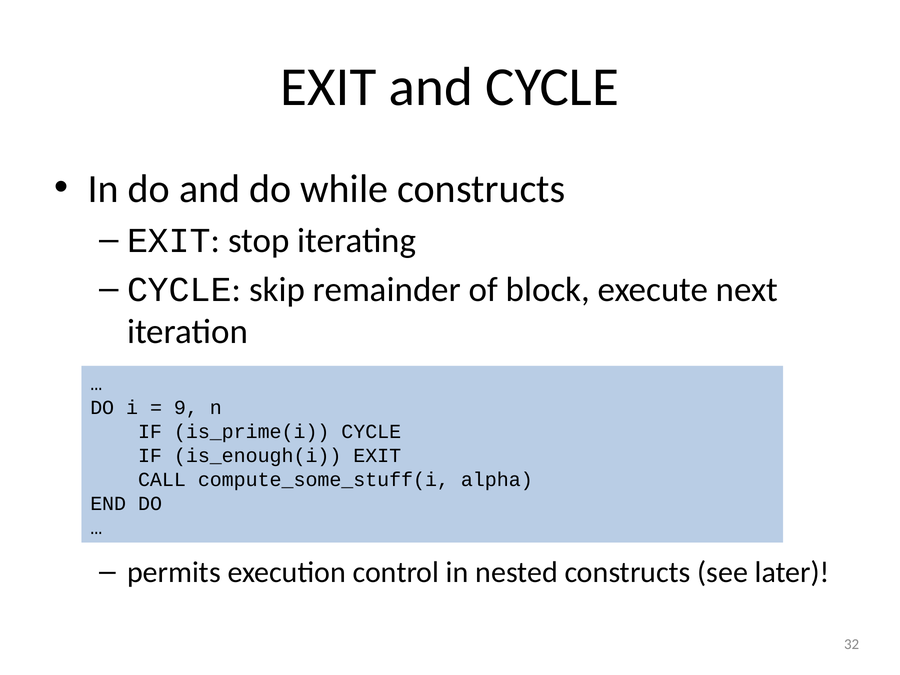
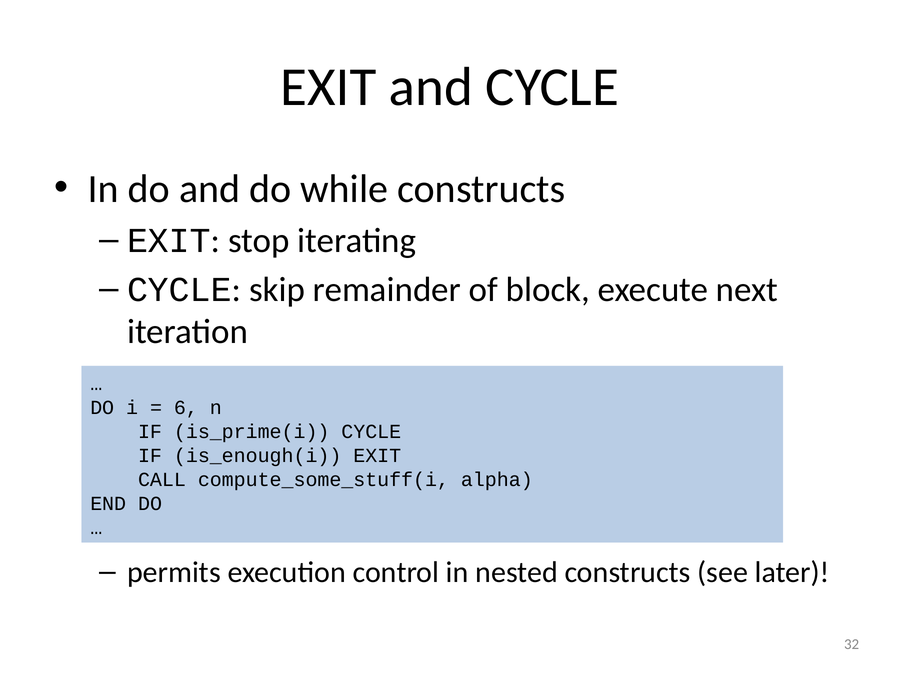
9: 9 -> 6 (186, 408)
